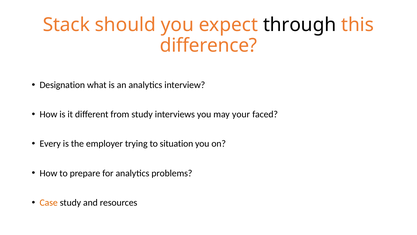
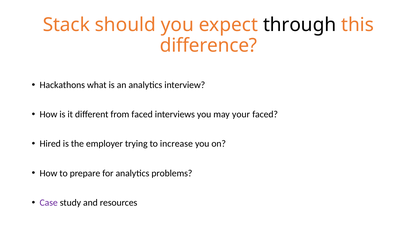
Designation: Designation -> Hackathons (62, 85)
from study: study -> faced (142, 114)
Every: Every -> Hired (50, 144)
situation: situation -> increase (176, 144)
Case colour: orange -> purple (49, 202)
